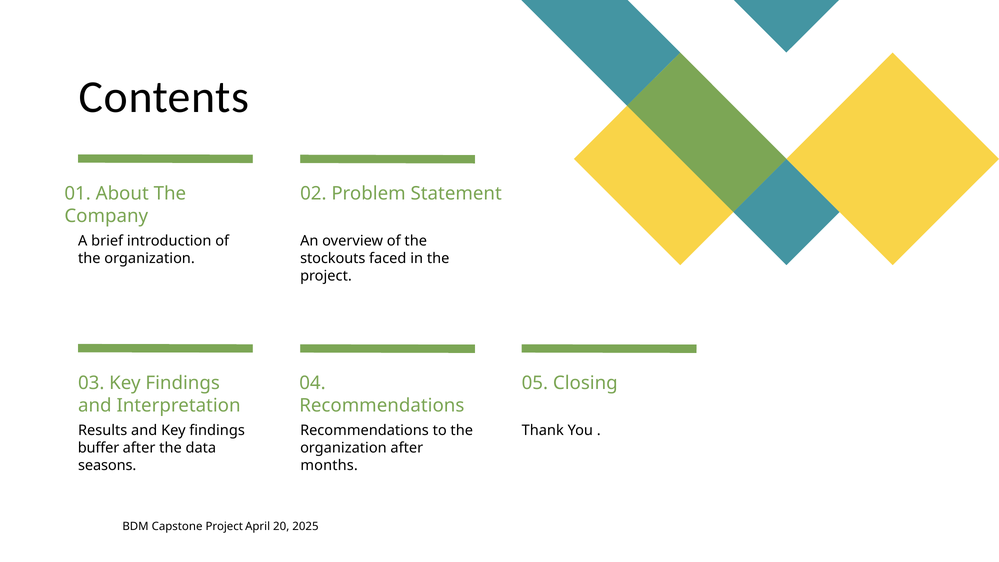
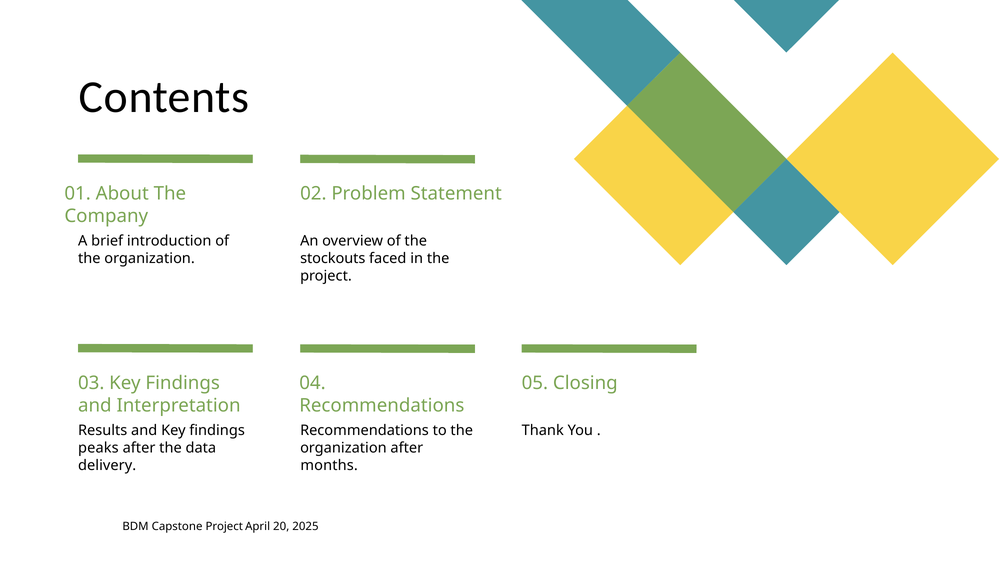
buffer: buffer -> peaks (98, 448)
seasons: seasons -> delivery (107, 465)
